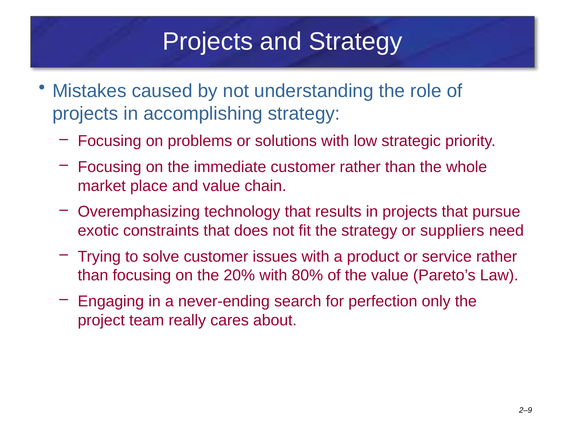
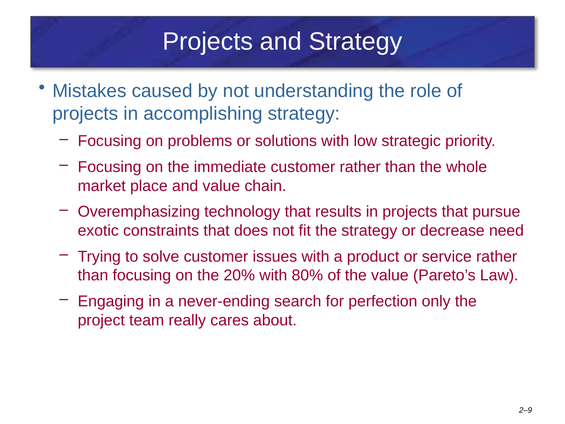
suppliers: suppliers -> decrease (452, 230)
